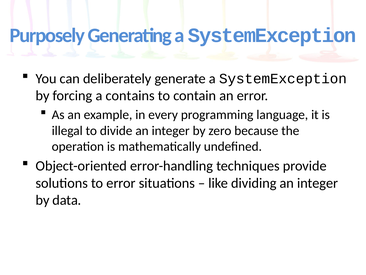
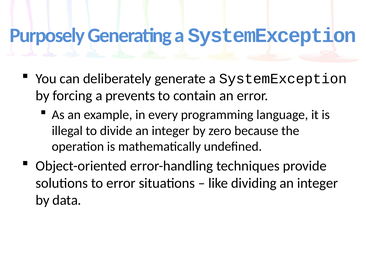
contains: contains -> prevents (130, 96)
